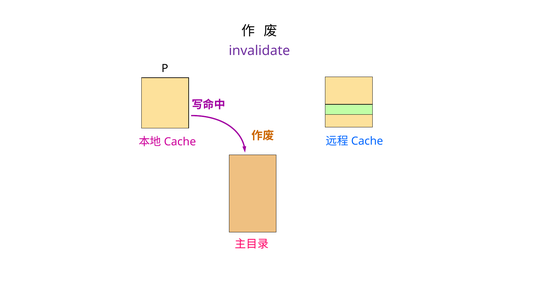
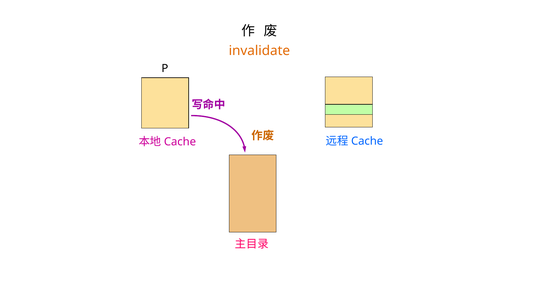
invalidate colour: purple -> orange (259, 51)
